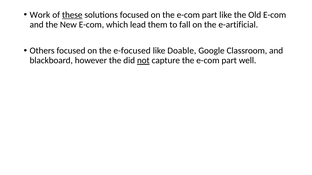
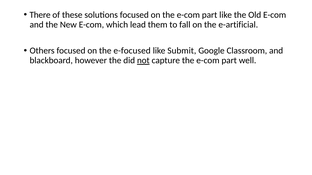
Work: Work -> There (40, 15)
these underline: present -> none (72, 15)
Doable: Doable -> Submit (182, 51)
